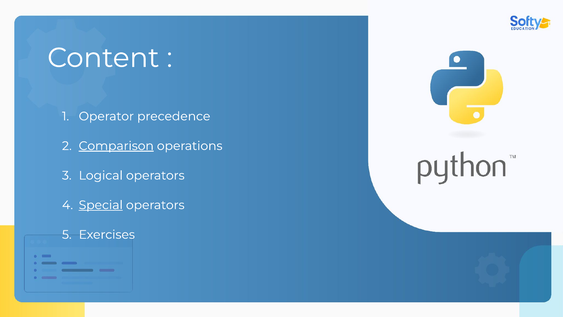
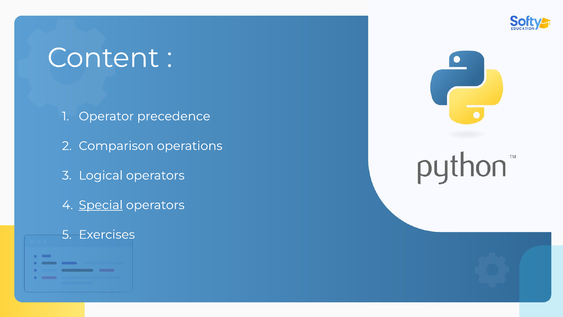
Comparison underline: present -> none (116, 146)
